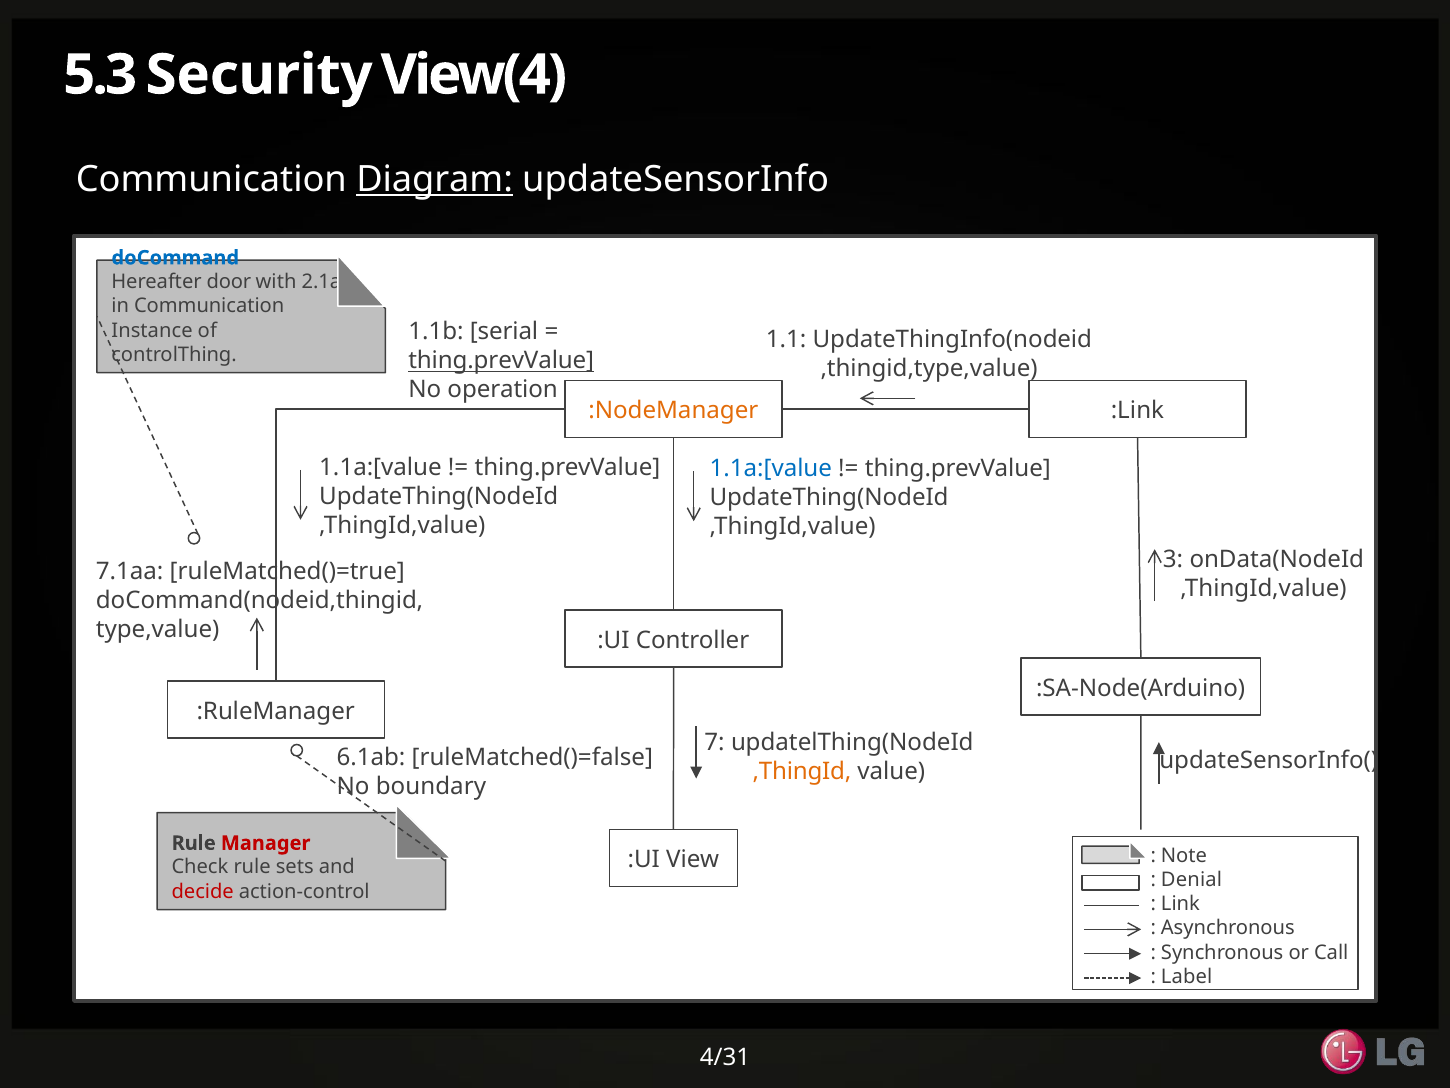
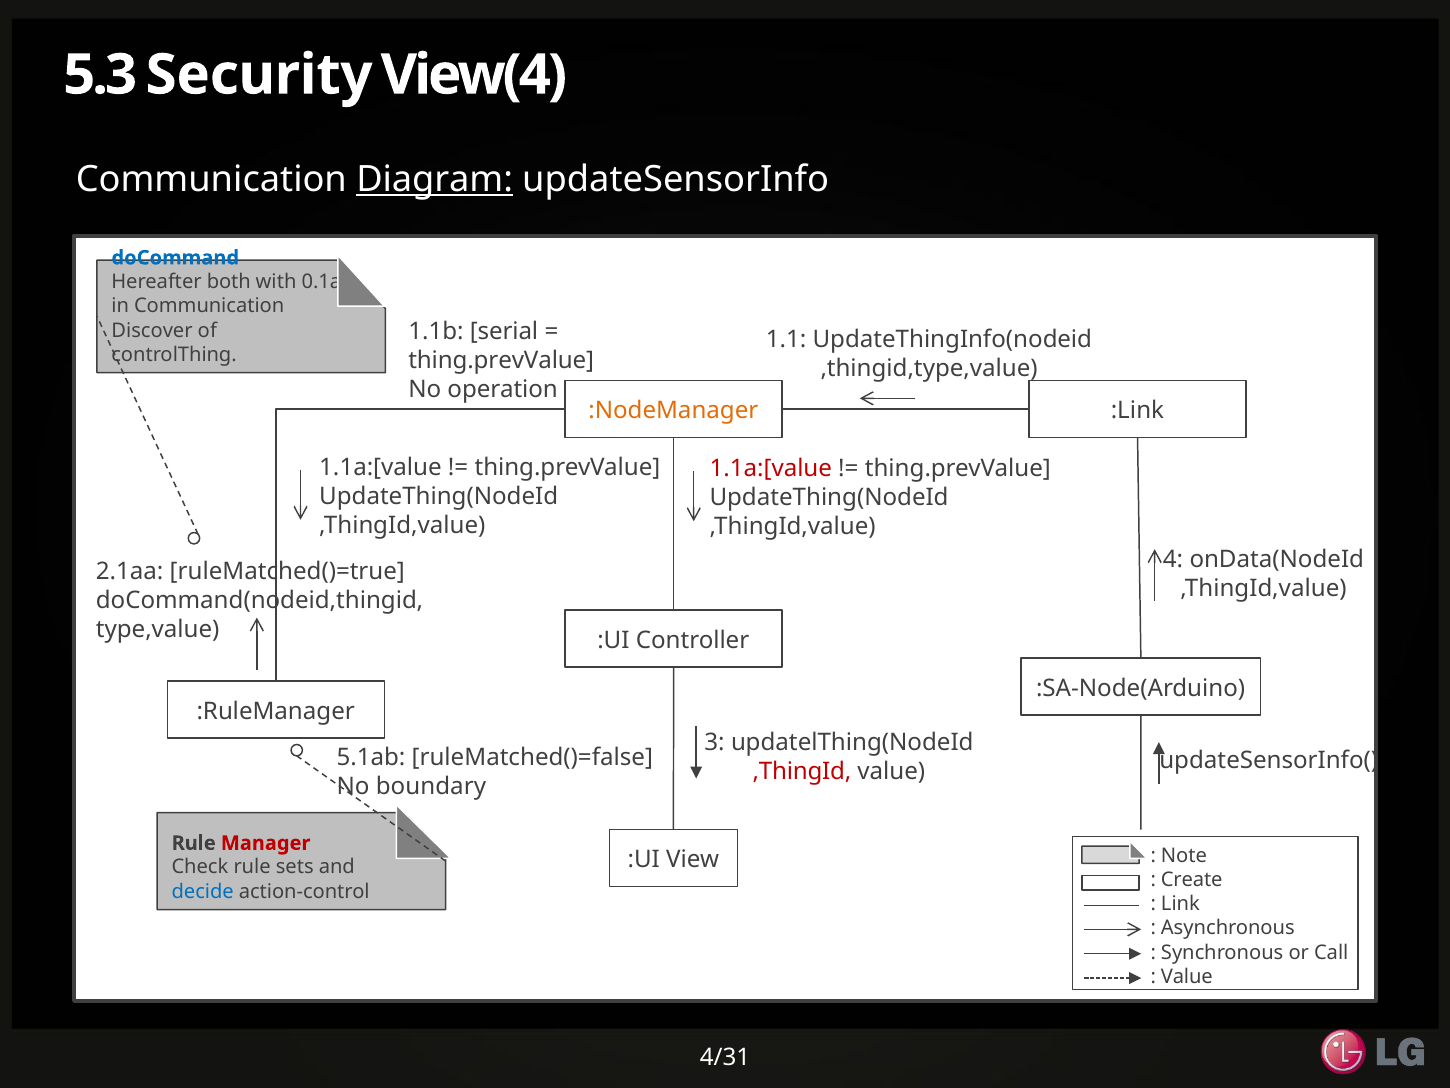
door: door -> both (229, 282)
2.1a: 2.1a -> 0.1a (321, 282)
Instance: Instance -> Discover (152, 330)
thing.prevValue underline: present -> none (501, 361)
1.1a:[value colour: blue -> red (771, 468)
3: 3 -> 4 (1173, 559)
7.1aa: 7.1aa -> 2.1aa (130, 571)
7: 7 -> 3 (715, 742)
6.1ab: 6.1ab -> 5.1ab (371, 757)
,ThingId colour: orange -> red (802, 771)
Denial: Denial -> Create (1192, 879)
decide colour: red -> blue (203, 891)
Label: Label -> Value (1187, 976)
